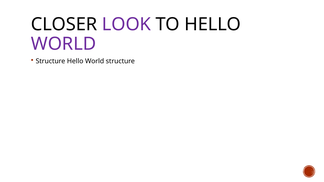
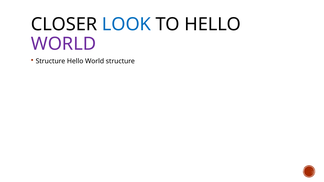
LOOK colour: purple -> blue (126, 24)
